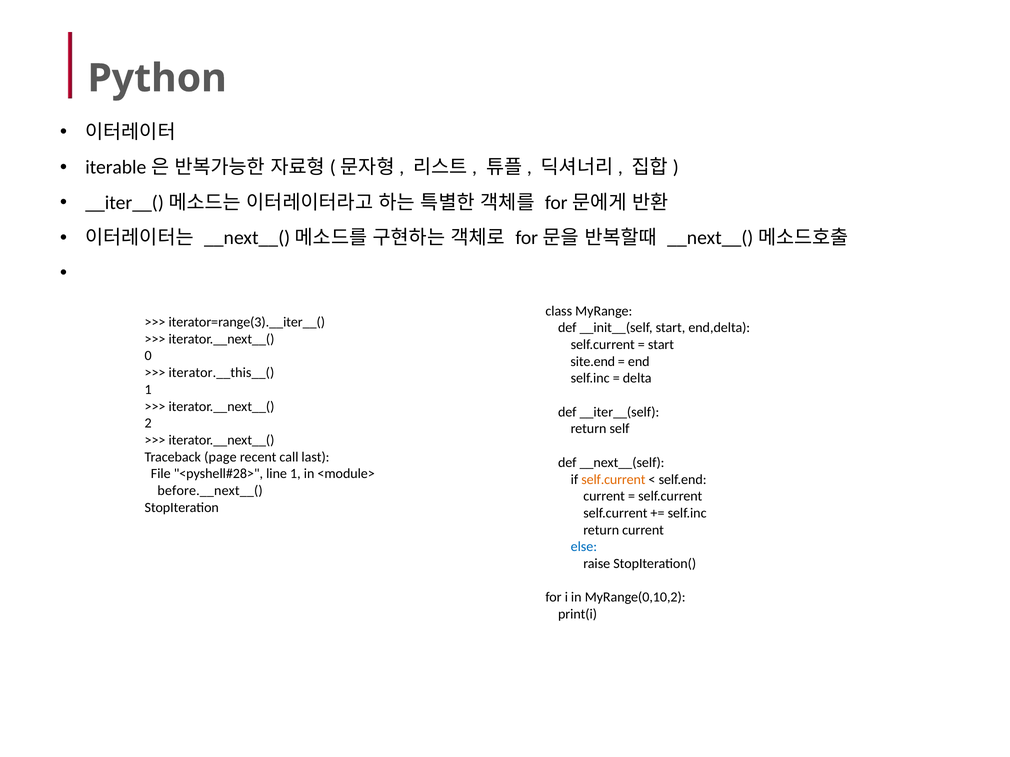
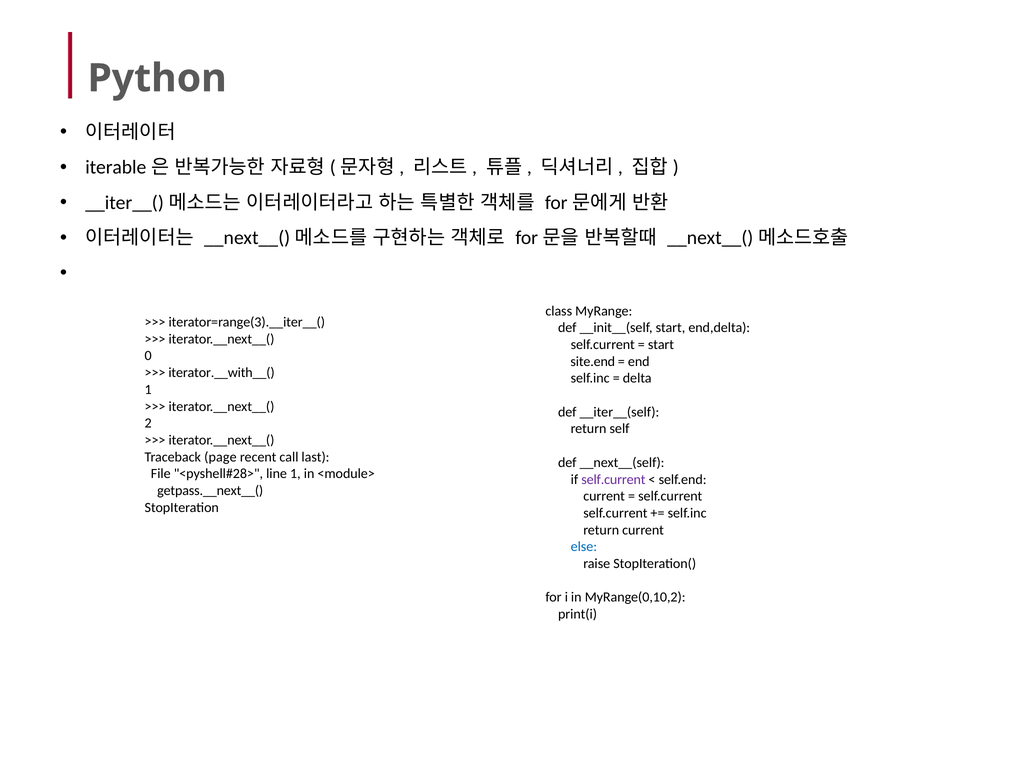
iterator.__this__(: iterator.__this__( -> iterator.__with__( (222, 373)
self.current colour: orange -> purple (613, 480)
before.__next__(: before.__next__( -> getpass.__next__( (210, 491)
